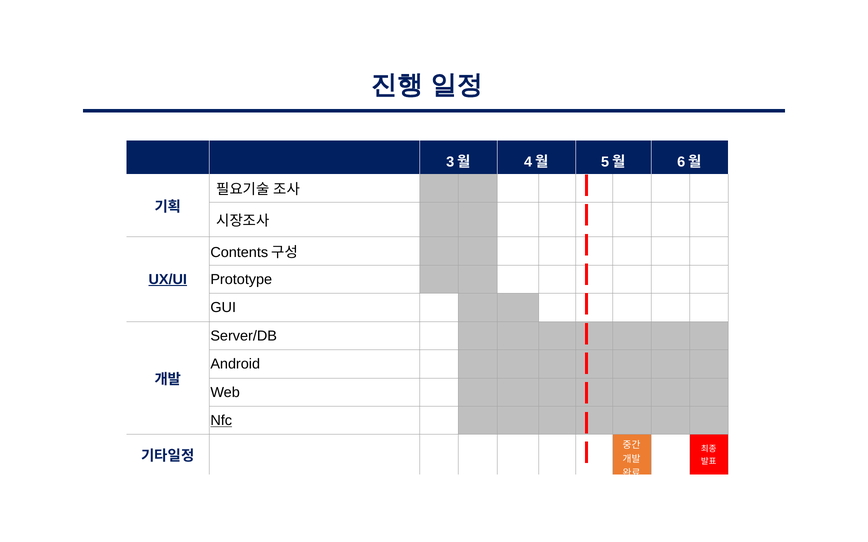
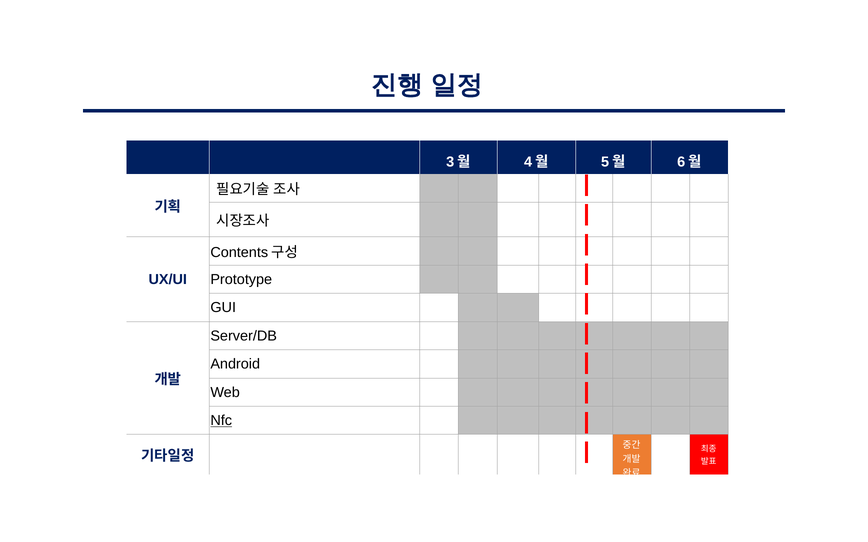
UX/UI underline: present -> none (168, 280)
